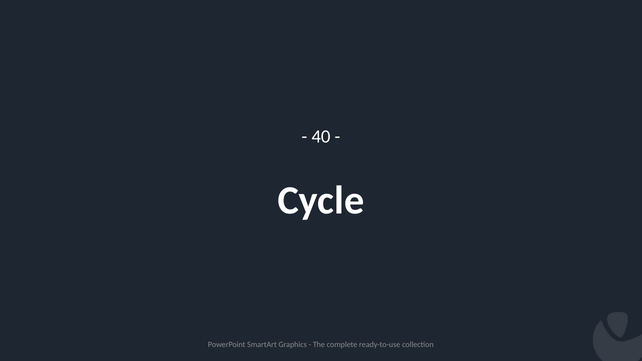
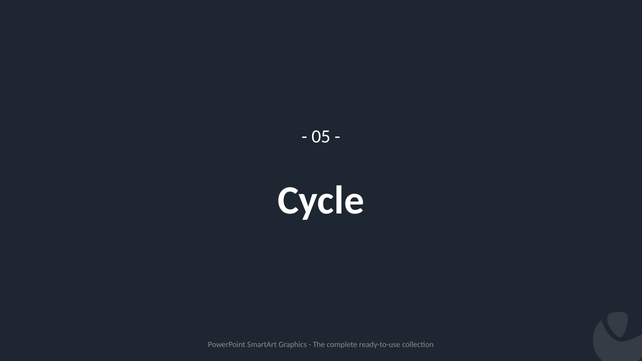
40: 40 -> 05 (321, 137)
